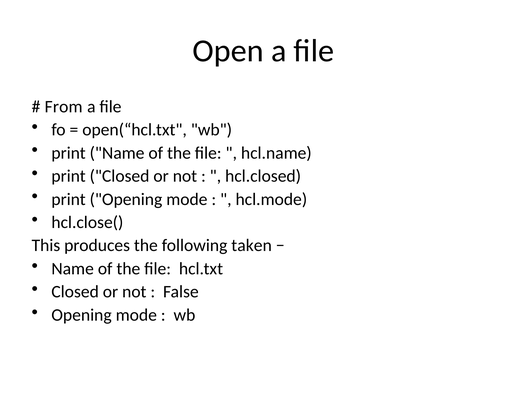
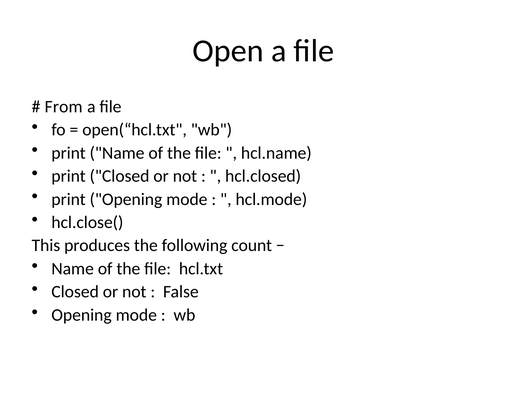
taken: taken -> count (252, 246)
